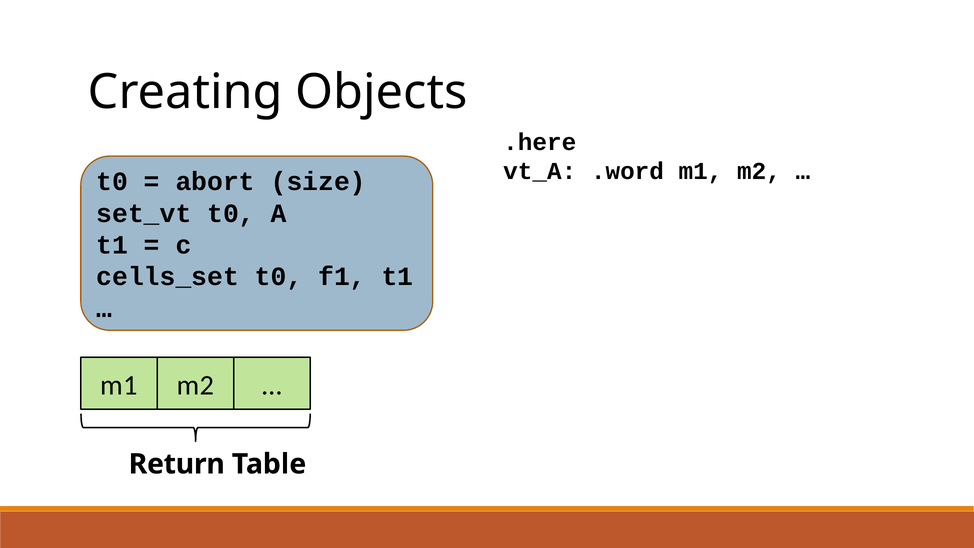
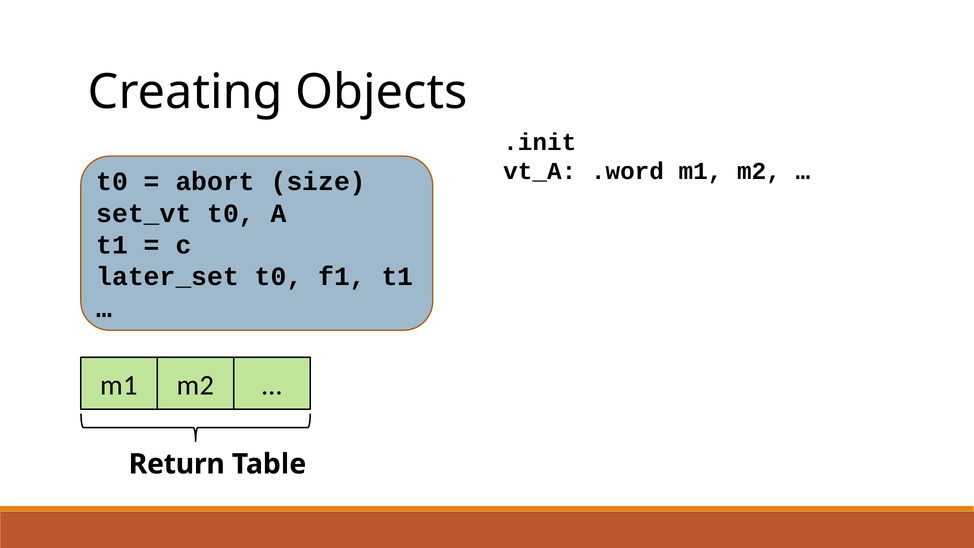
.here: .here -> .init (540, 142)
cells_set: cells_set -> later_set (168, 277)
